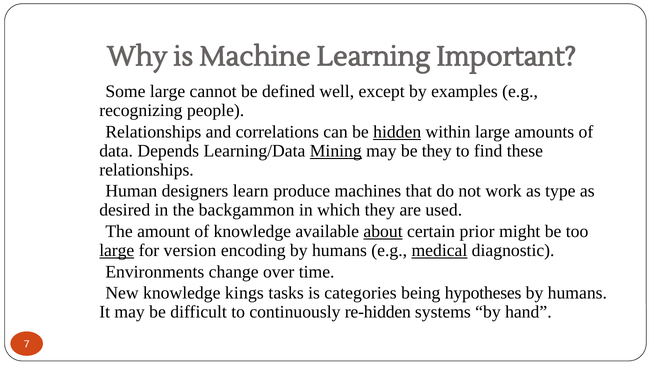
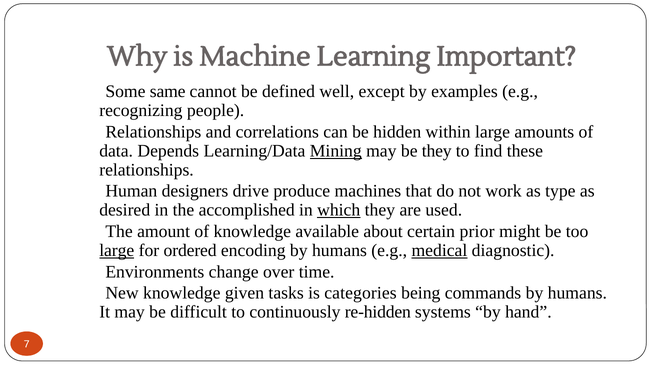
large: large -> same (168, 92)
hidden underline: present -> none (397, 132)
learn: learn -> drive (251, 191)
backgammon: backgammon -> accomplished (247, 210)
which underline: none -> present (339, 210)
about underline: present -> none (383, 232)
version: version -> ordered (190, 251)
kings: kings -> given (244, 293)
hypotheses: hypotheses -> commands (483, 293)
